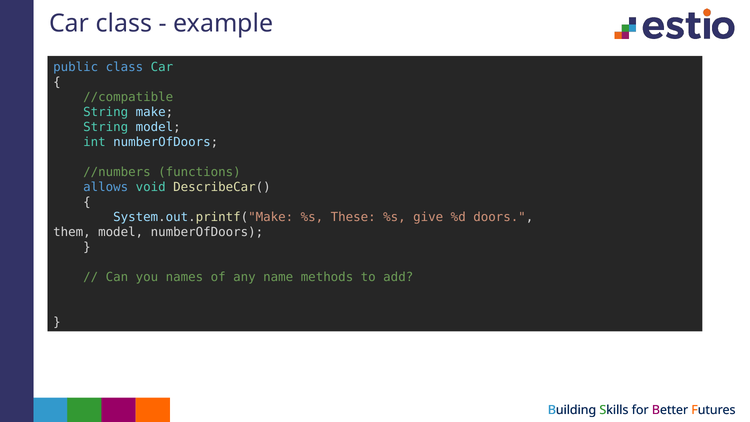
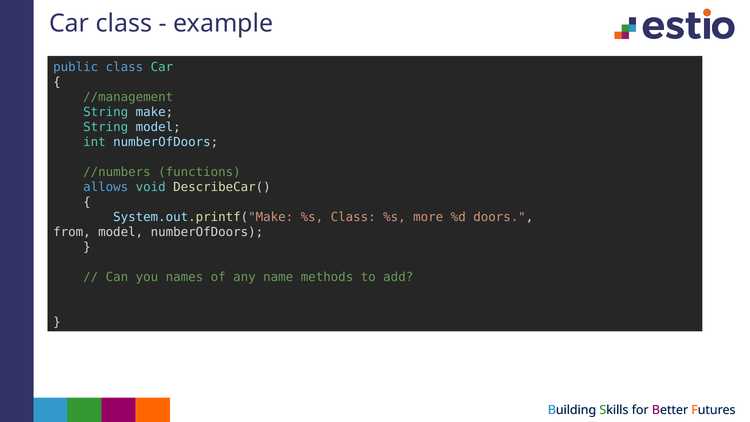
//compatible: //compatible -> //management (128, 97)
%s These: These -> Class (353, 217)
give: give -> more (428, 217)
them: them -> from (72, 232)
